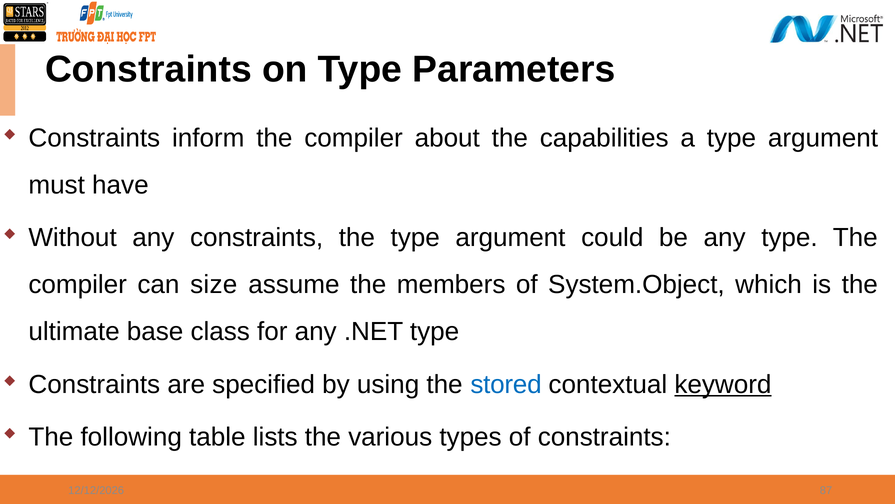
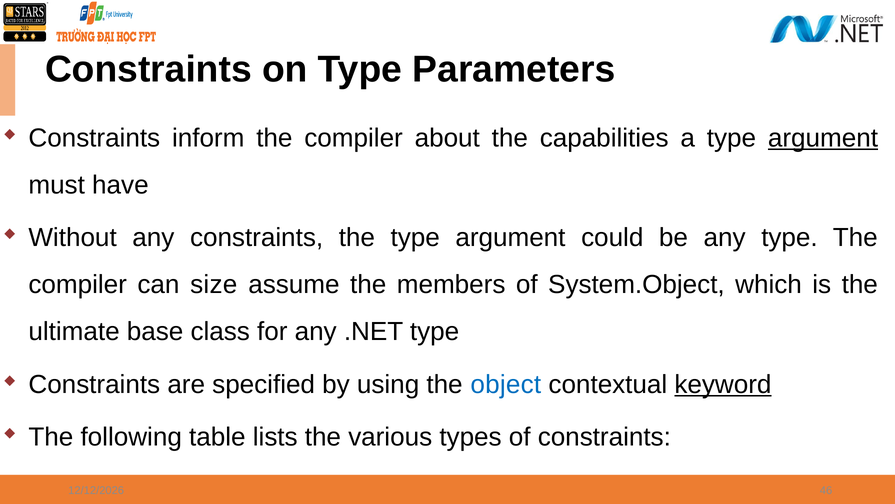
argument underline: none -> present (823, 138)
stored: stored -> object (506, 384)
87: 87 -> 46 (826, 490)
